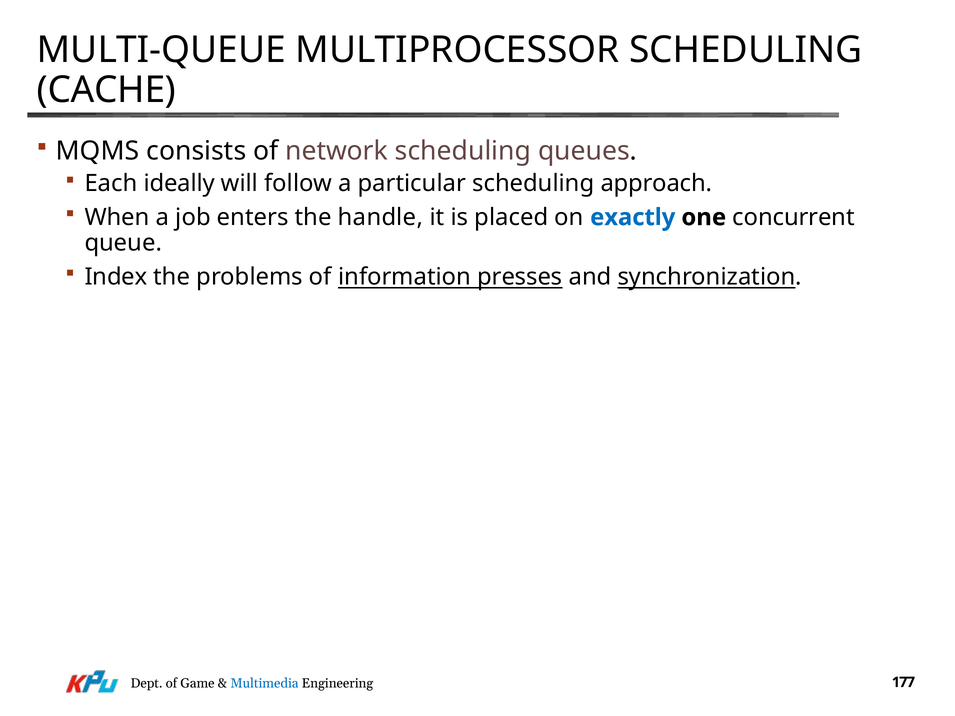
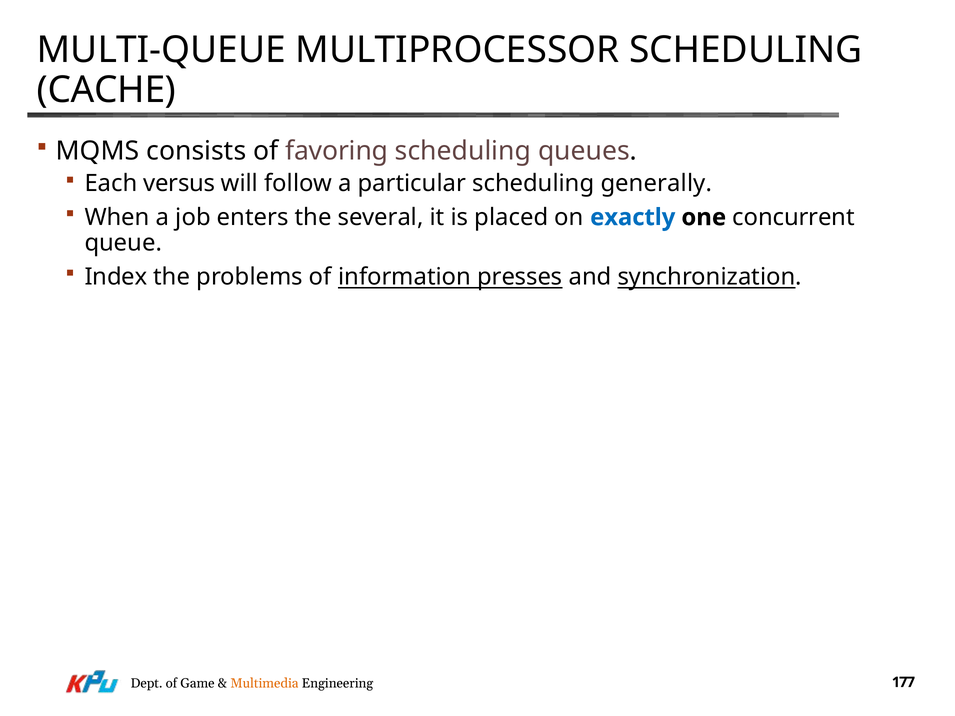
network: network -> favoring (337, 151)
ideally: ideally -> versus (179, 184)
approach: approach -> generally (656, 184)
handle: handle -> several (381, 217)
Multimedia colour: blue -> orange (264, 684)
